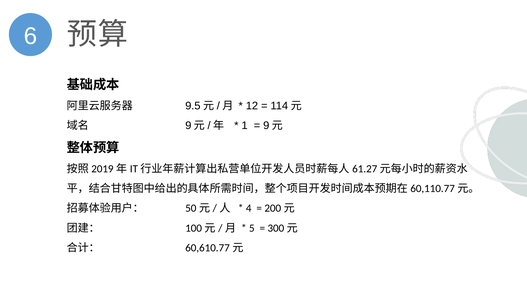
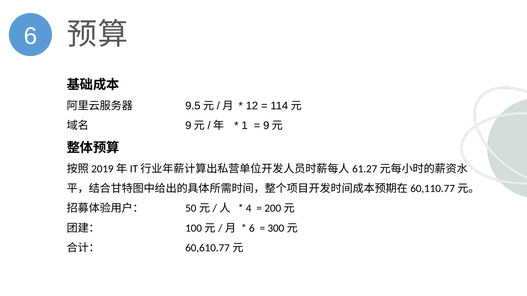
5: 5 -> 6 (252, 228)
